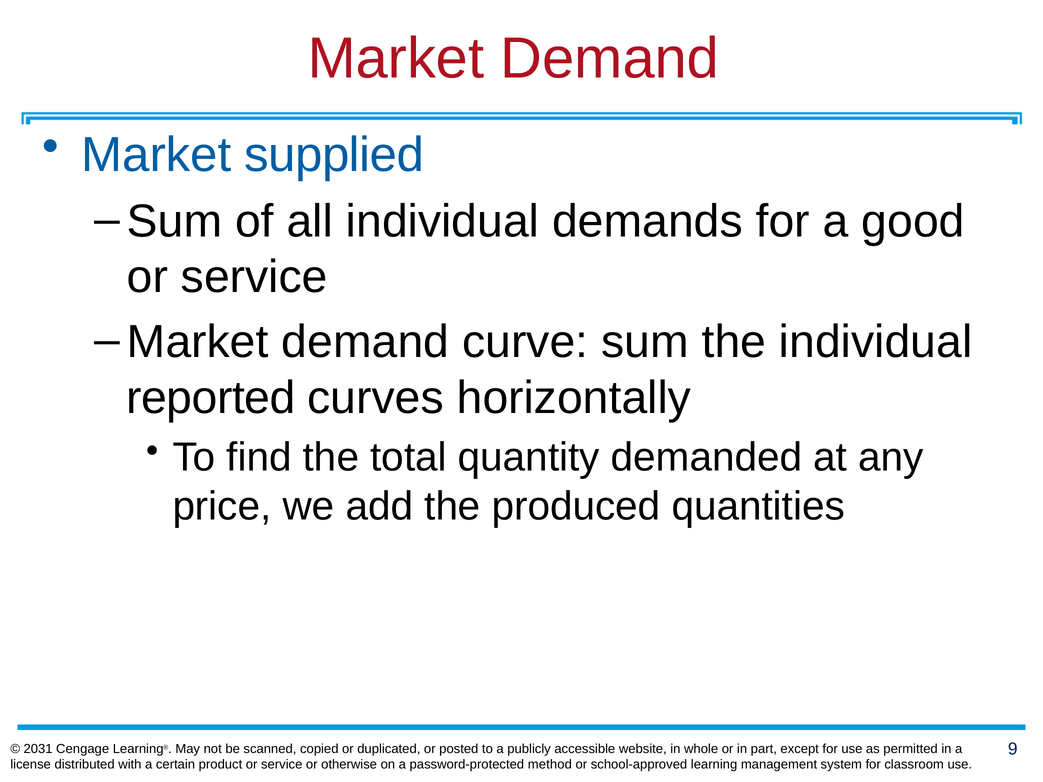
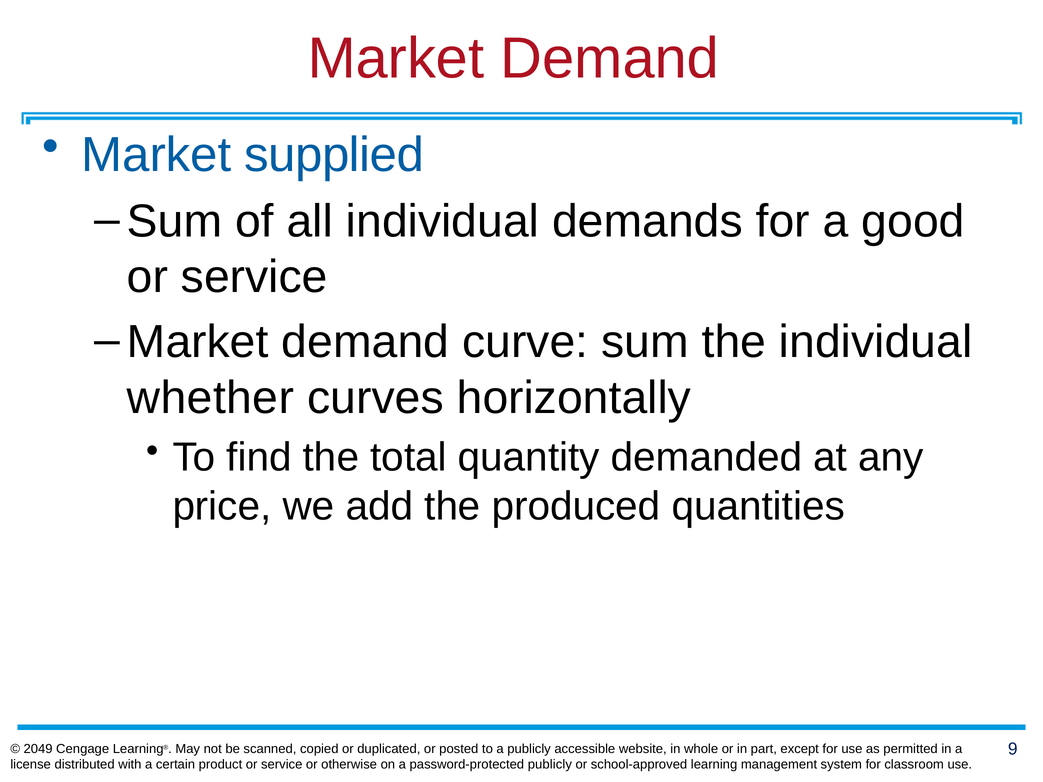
reported: reported -> whether (210, 398)
2031: 2031 -> 2049 (38, 749)
password-protected method: method -> publicly (550, 765)
